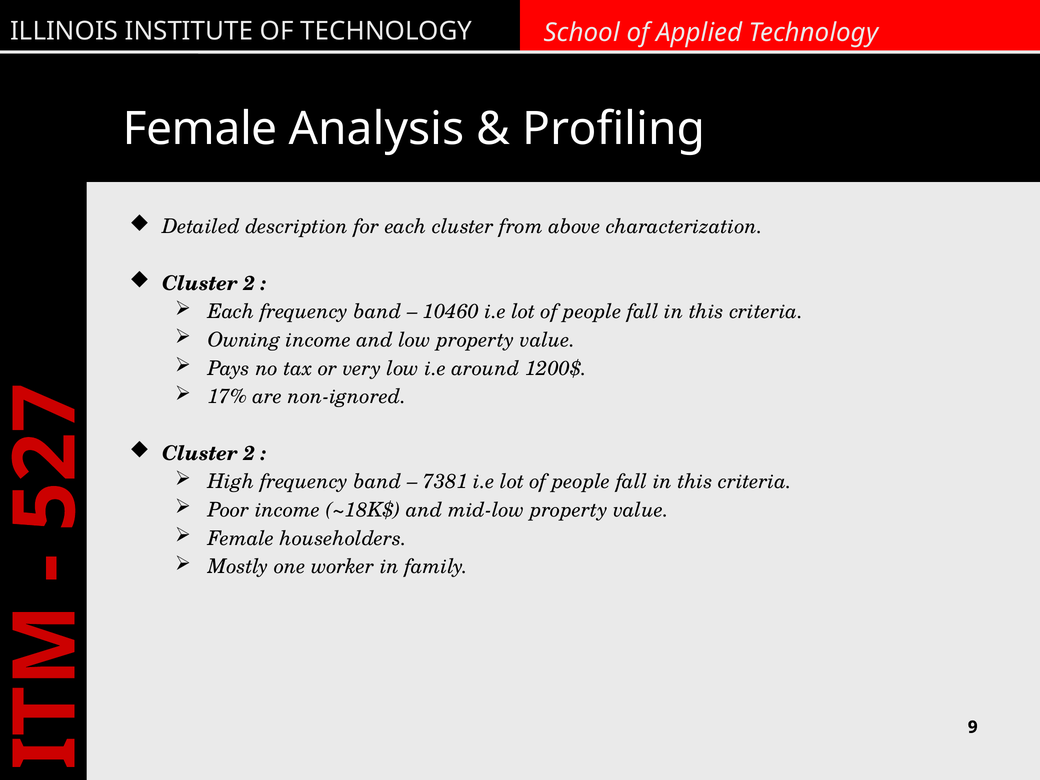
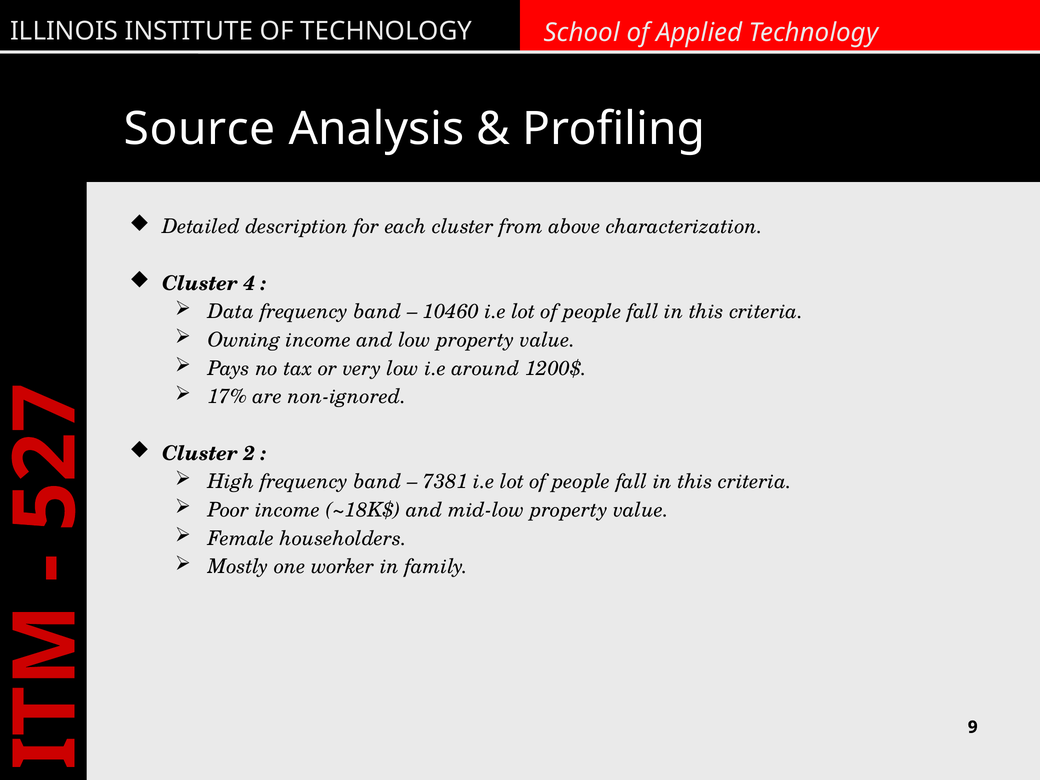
Female: Female -> Source (200, 129)
2: 2 -> 4 (249, 283)
Each: Each -> Data (231, 312)
